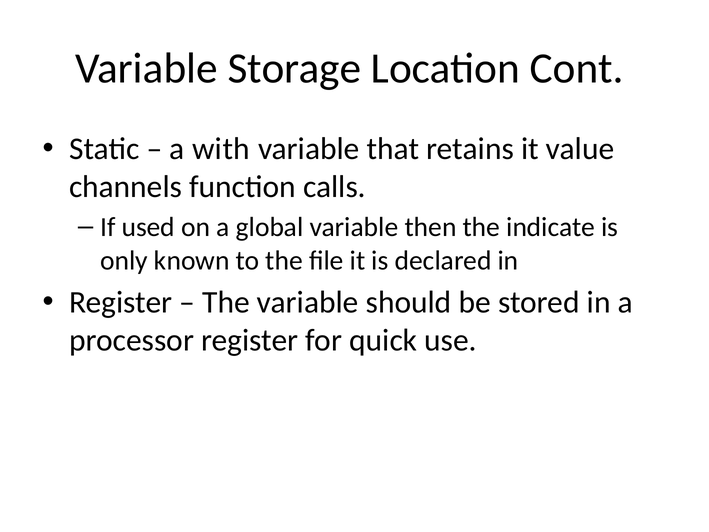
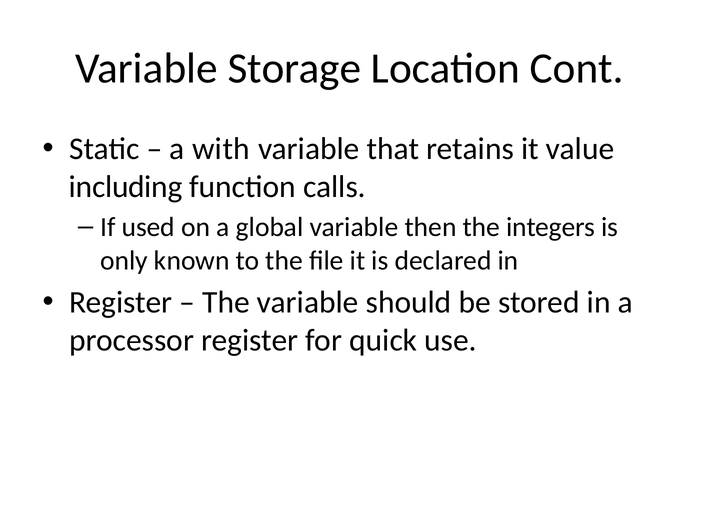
channels: channels -> including (126, 187)
indicate: indicate -> integers (551, 227)
